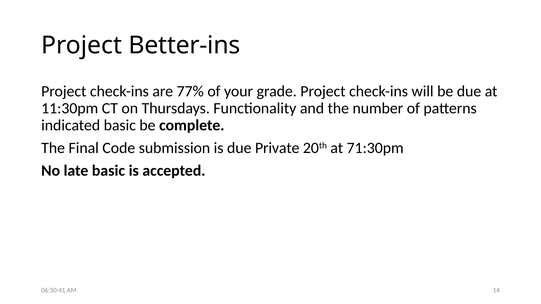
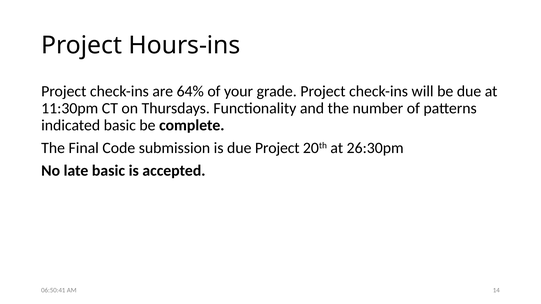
Better-ins: Better-ins -> Hours-ins (184, 45)
77%: 77% -> 64% (190, 91)
due Private: Private -> Project (277, 148)
71:30pm: 71:30pm -> 26:30pm (375, 148)
